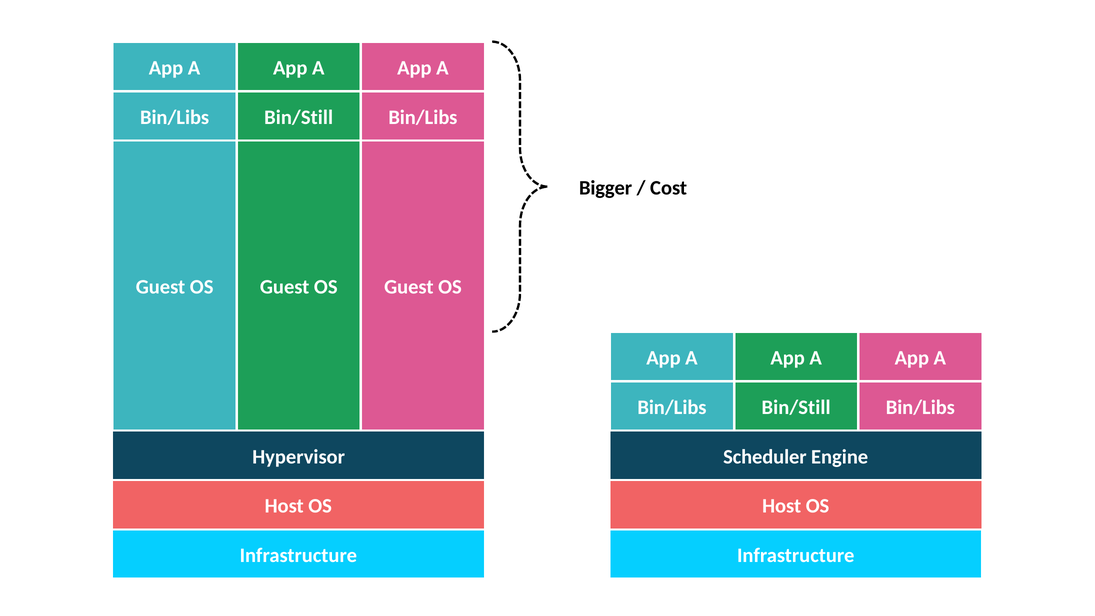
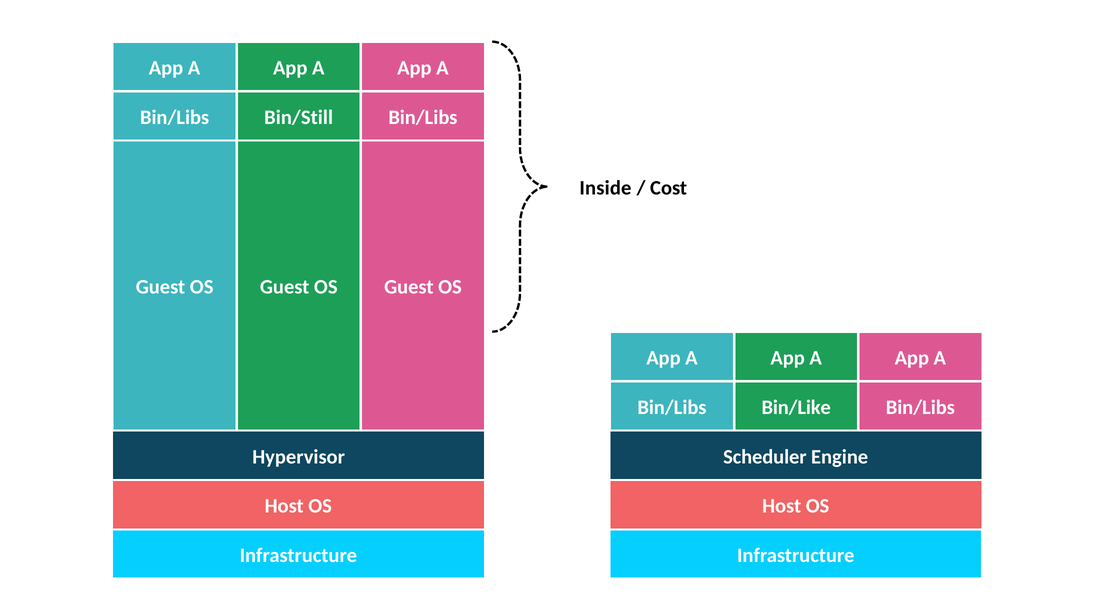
Bigger: Bigger -> Inside (605, 188)
Bin/Still: Bin/Still -> Bin/Like (796, 407)
